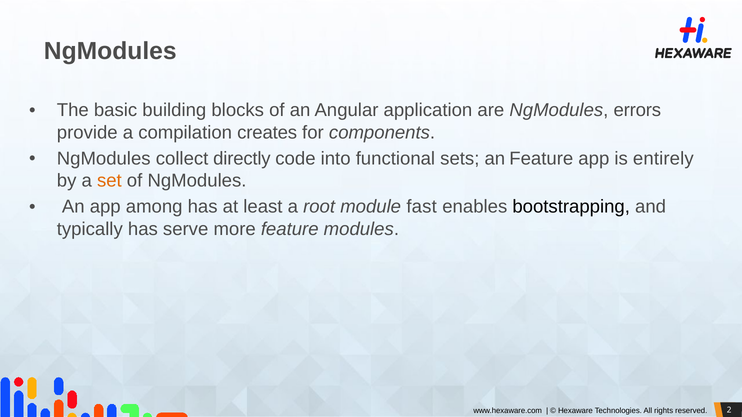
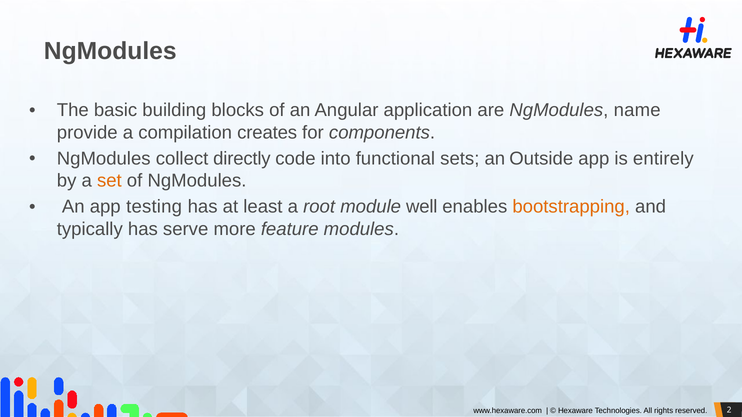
errors: errors -> name (637, 110)
an Feature: Feature -> Outside (541, 159)
among: among -> testing (154, 207)
fast: fast -> well (422, 207)
bootstrapping colour: black -> orange (571, 207)
